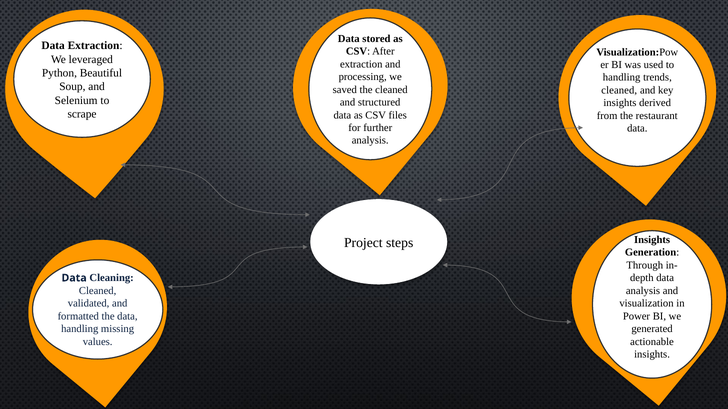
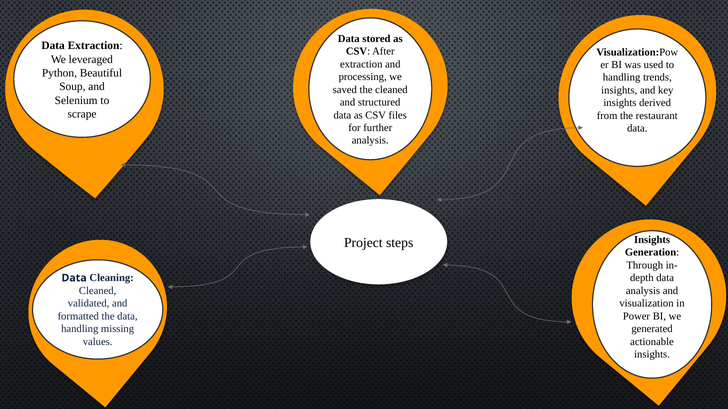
cleaned: cleaned -> insights (619, 90)
